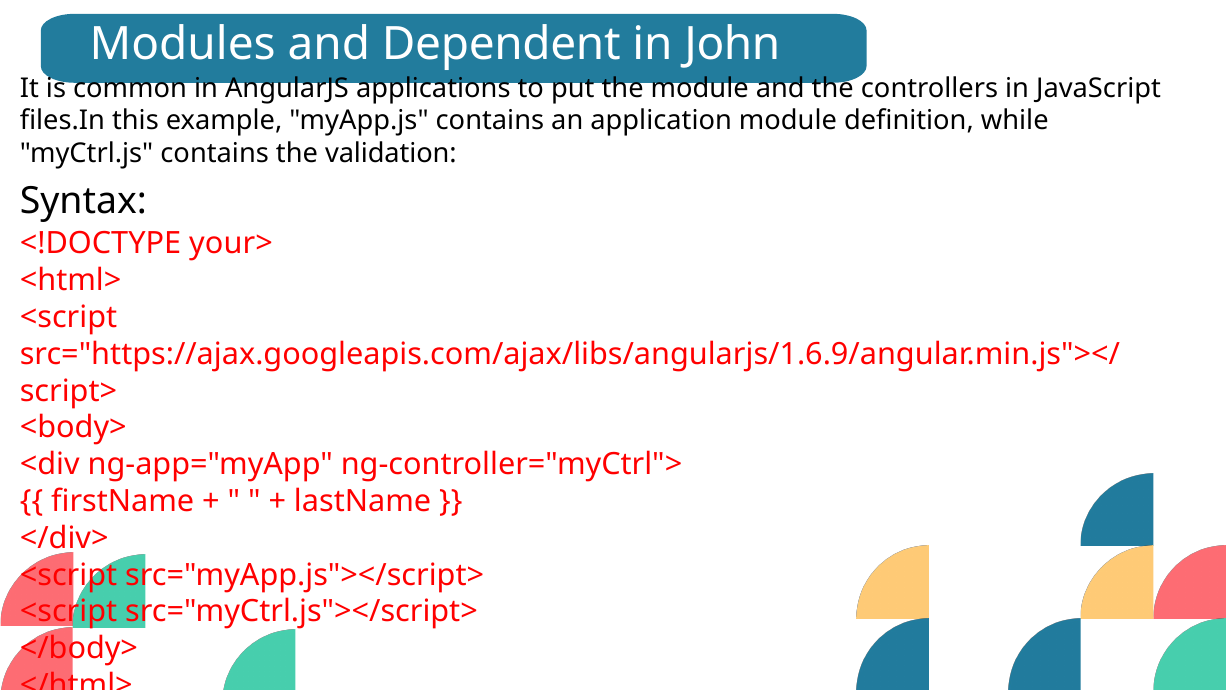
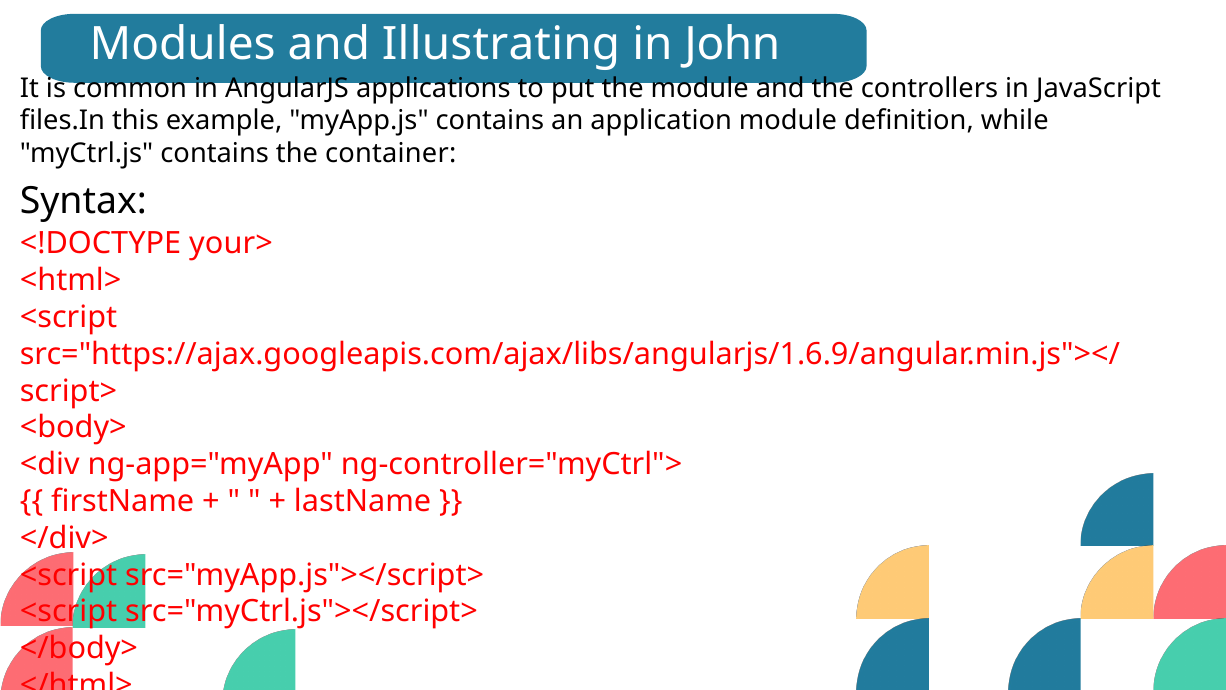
Dependent: Dependent -> Illustrating (501, 45)
validation: validation -> container (391, 153)
